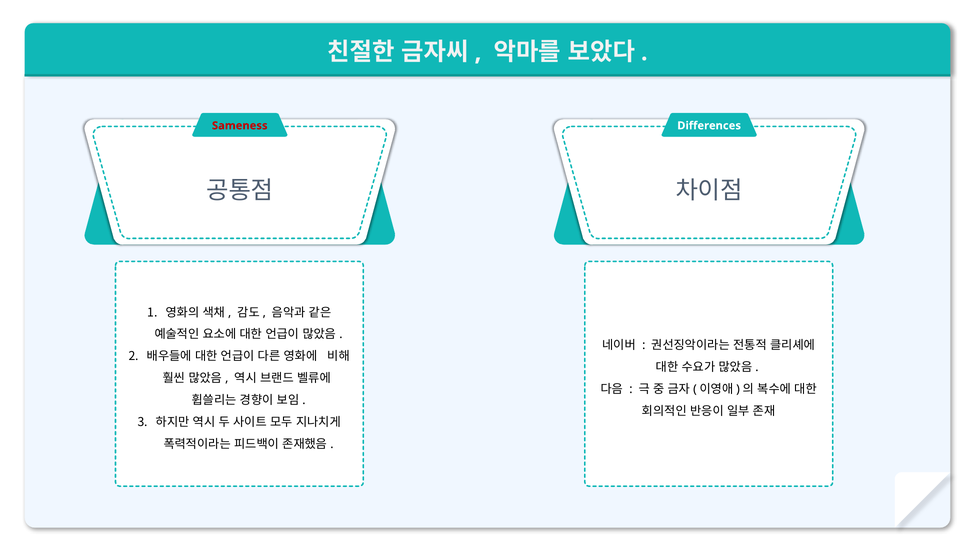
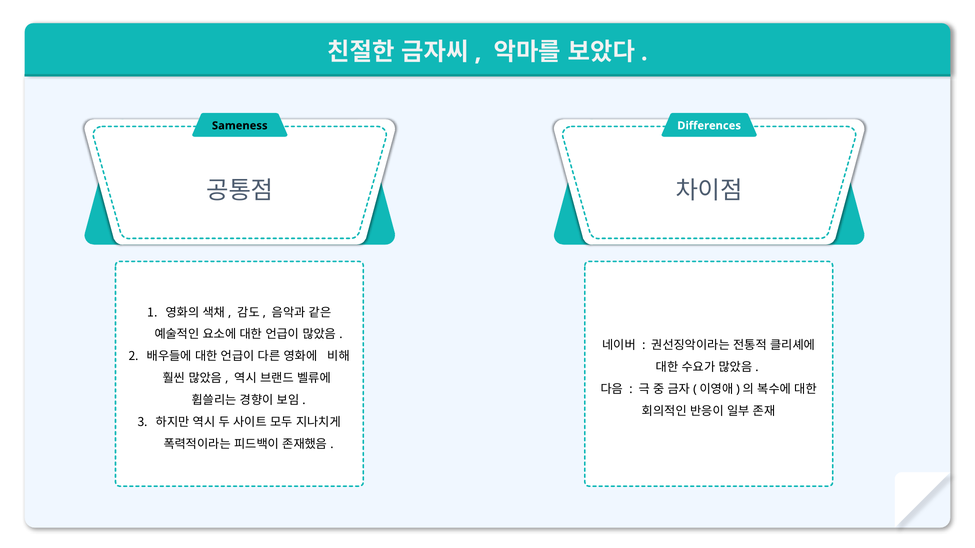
Sameness colour: red -> black (240, 126)
